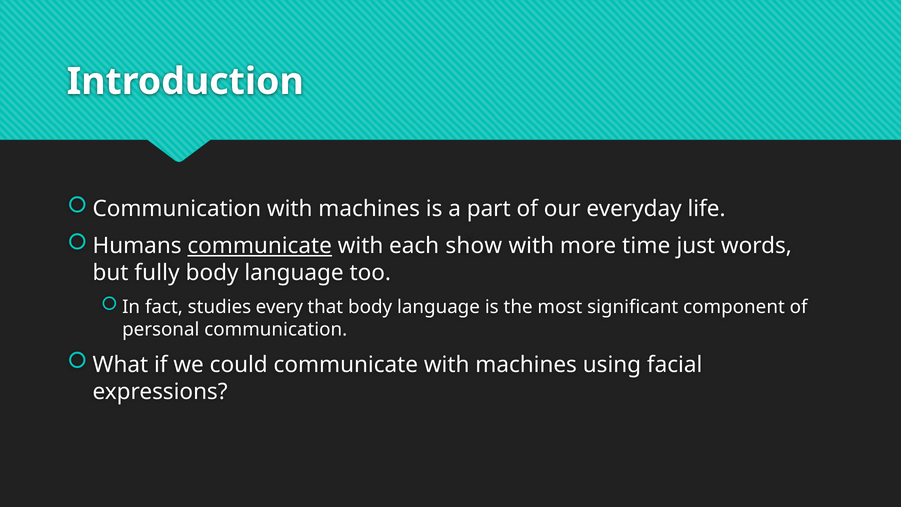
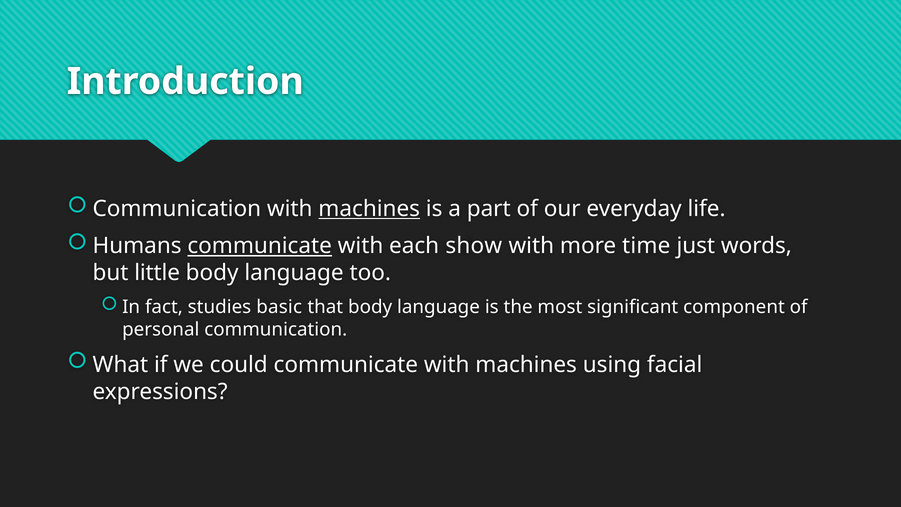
machines underline: none -> present (369, 209)
fully: fully -> little (157, 273)
every: every -> basic (279, 307)
